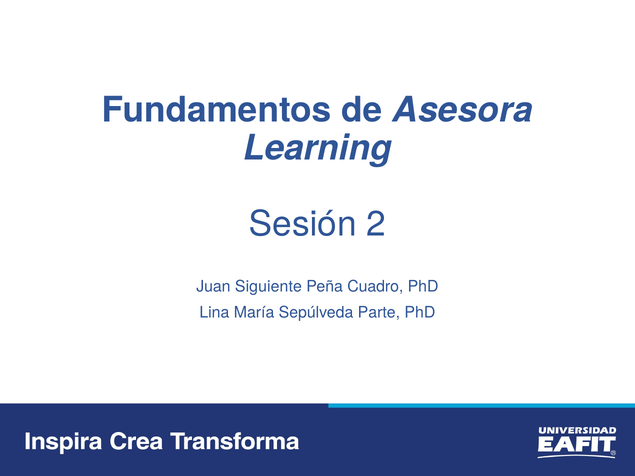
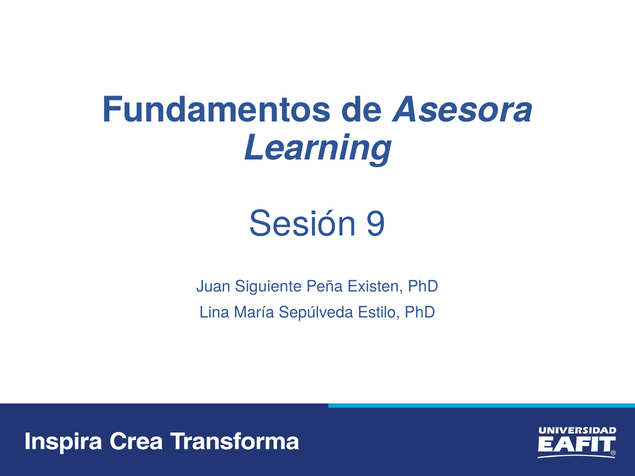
2: 2 -> 9 (376, 224)
Cuadro: Cuadro -> Existen (375, 287)
Parte: Parte -> Estilo (379, 313)
